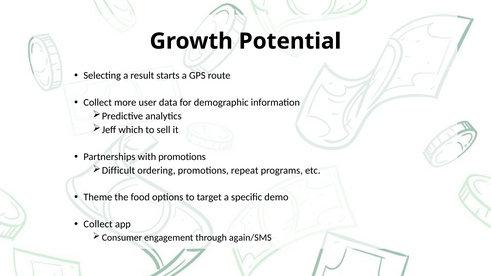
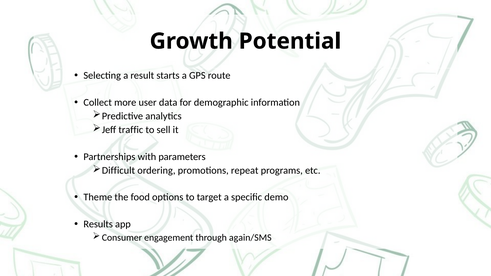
which: which -> traffic (131, 130)
with promotions: promotions -> parameters (182, 157)
Collect: Collect -> Results (98, 224)
